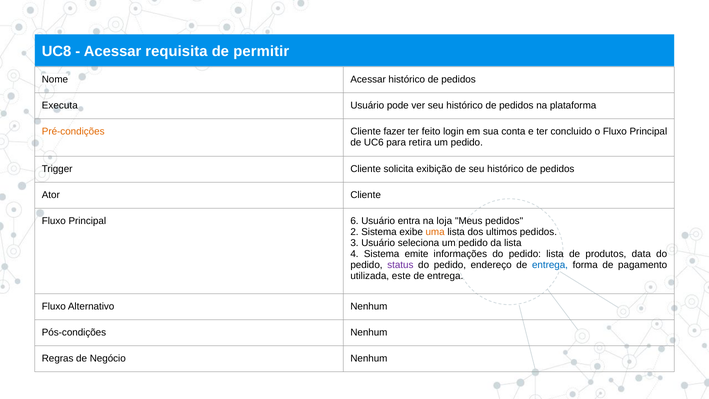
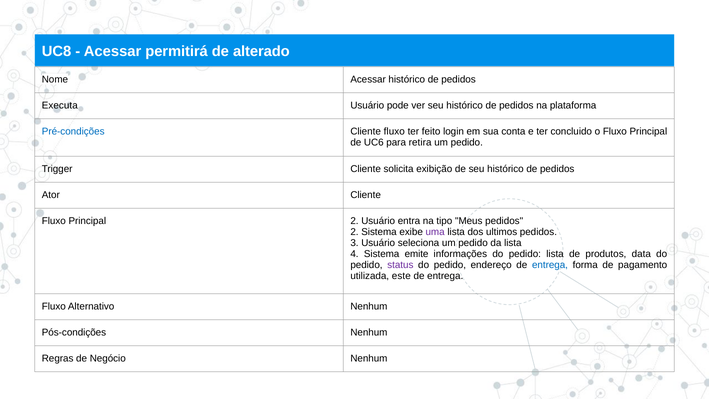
requisita: requisita -> permitirá (177, 51)
permitir: permitir -> alterado (261, 51)
Pré-condições colour: orange -> blue (73, 131)
fazer: fazer -> fluxo (394, 131)
Principal 6: 6 -> 2 (354, 221)
loja: loja -> tipo (444, 221)
uma colour: orange -> purple (435, 232)
